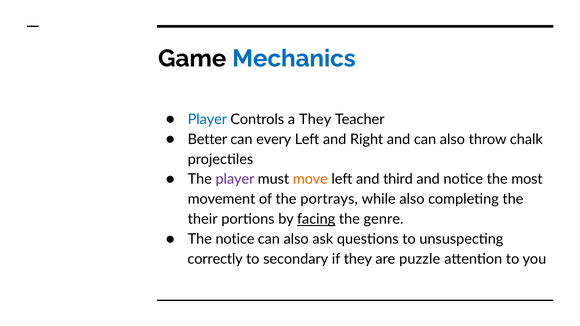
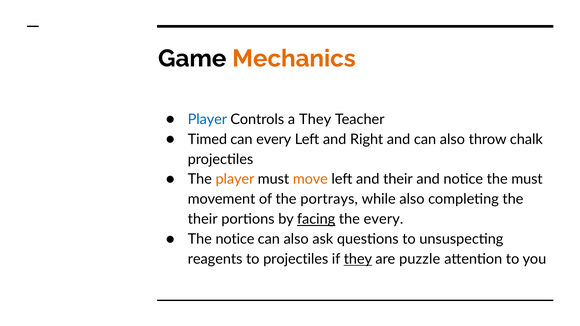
Mechanics colour: blue -> orange (294, 59)
Better: Better -> Timed (207, 139)
player colour: purple -> orange (235, 179)
and third: third -> their (398, 179)
the most: most -> must (527, 179)
the genre: genre -> every (383, 219)
correctly: correctly -> reagents (215, 259)
to secondary: secondary -> projectiles (296, 259)
they underline: none -> present (358, 259)
